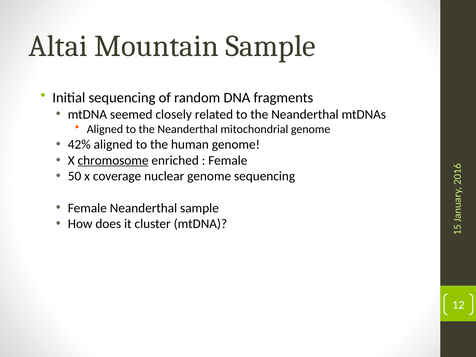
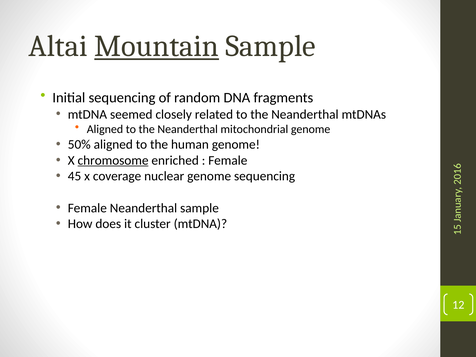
Mountain underline: none -> present (157, 46)
42%: 42% -> 50% (79, 145)
50: 50 -> 45 (75, 176)
